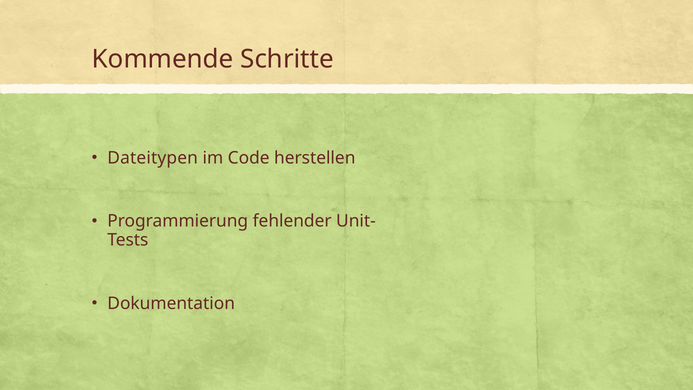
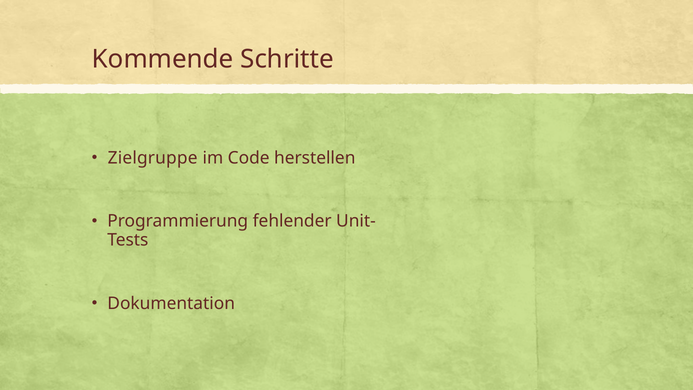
Dateitypen: Dateitypen -> Zielgruppe (153, 158)
